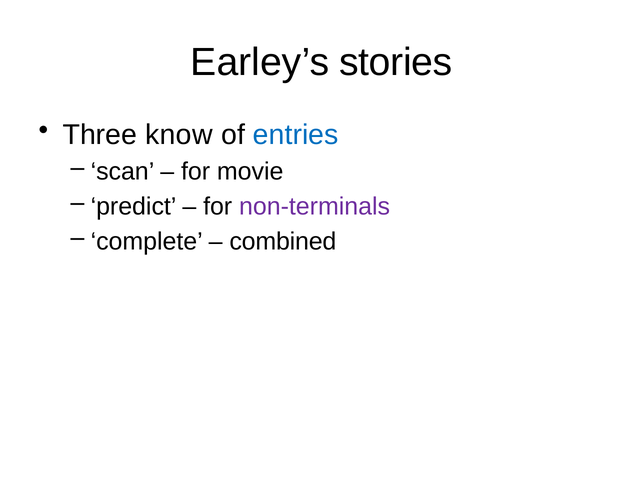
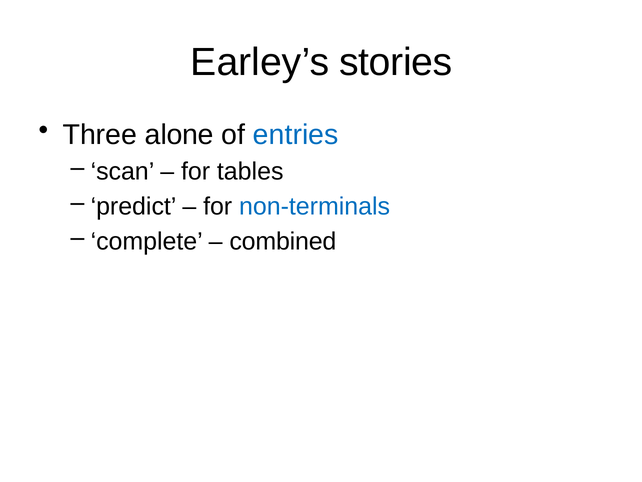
know: know -> alone (179, 135)
movie: movie -> tables (250, 172)
non-terminals colour: purple -> blue (315, 206)
